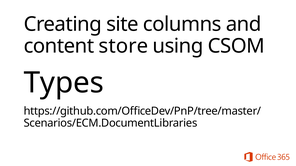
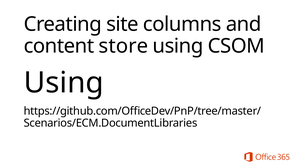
Types: Types -> Using (64, 83)
